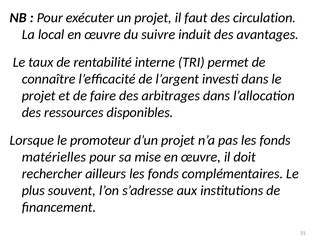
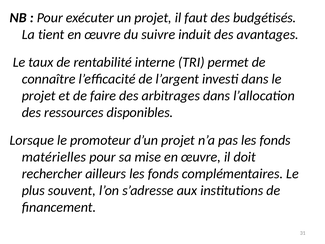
circulation: circulation -> budgétisés (265, 18)
local: local -> tient (51, 34)
